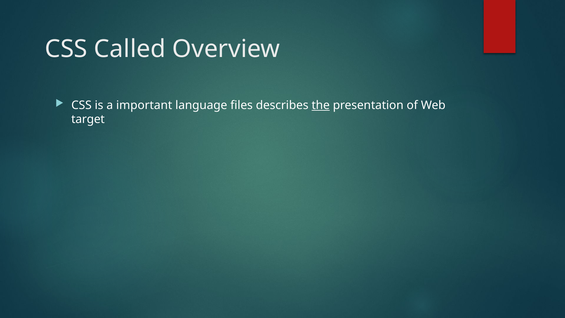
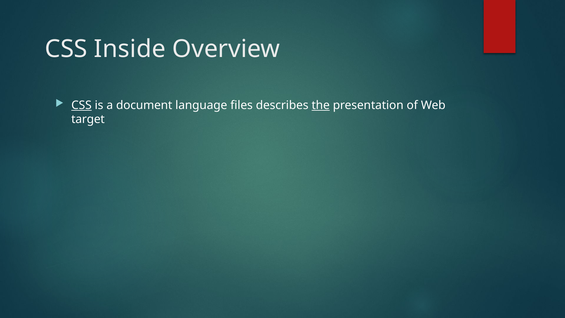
Called: Called -> Inside (130, 49)
CSS underline: none -> present (81, 105)
important: important -> document (144, 105)
